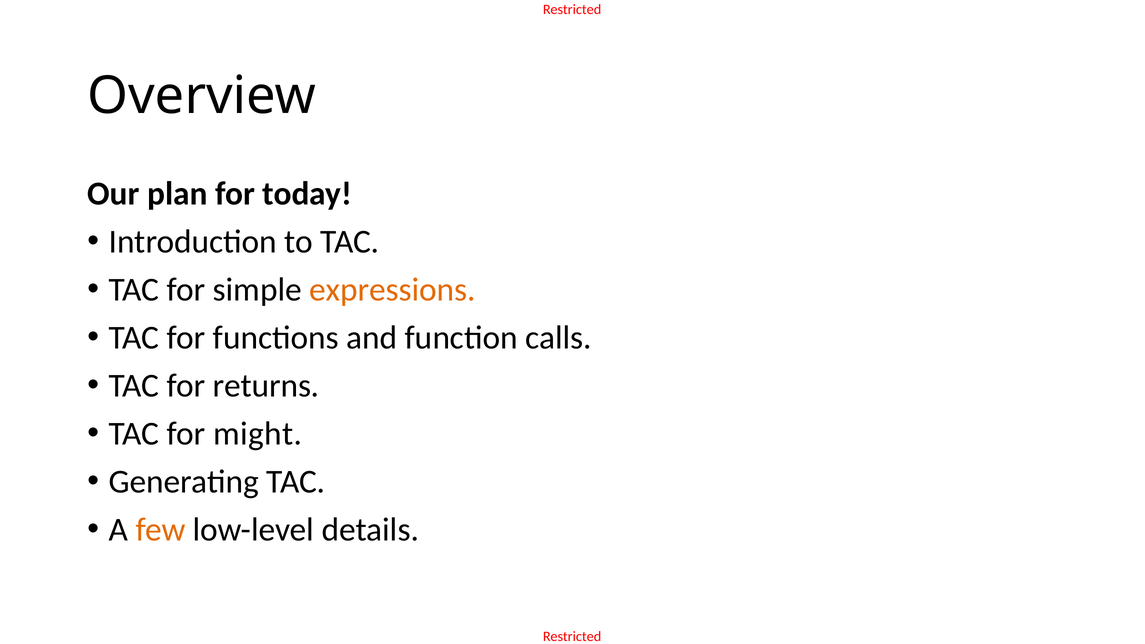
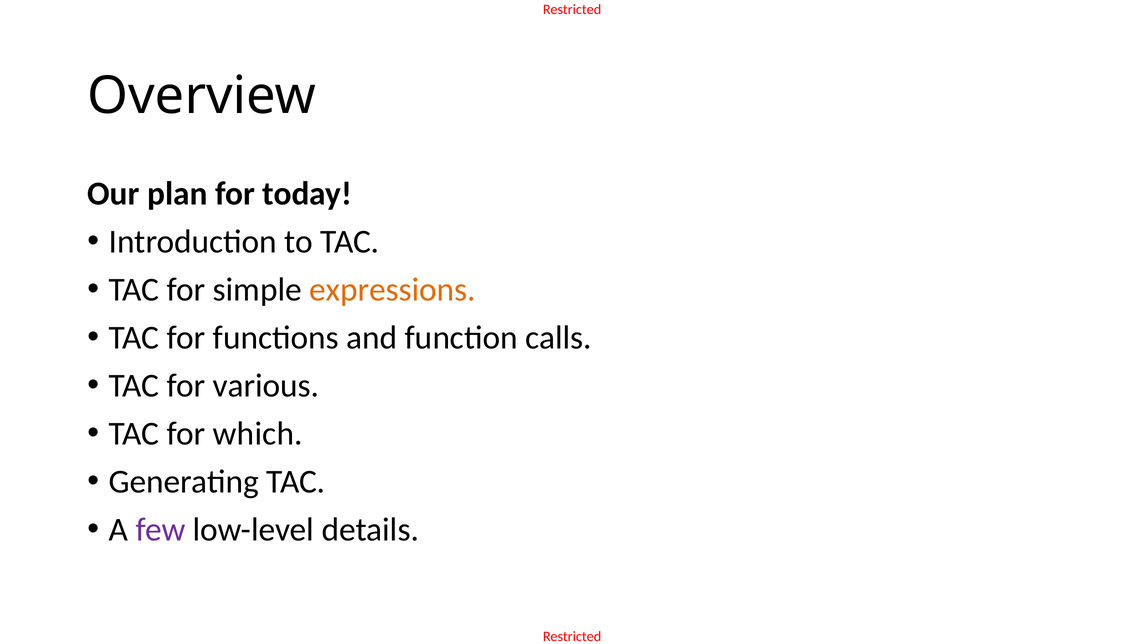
returns: returns -> various (266, 386)
might: might -> which (258, 434)
few colour: orange -> purple (160, 530)
